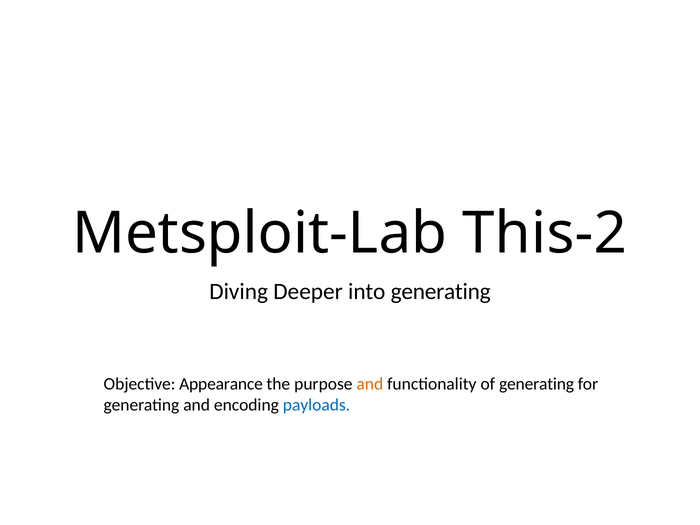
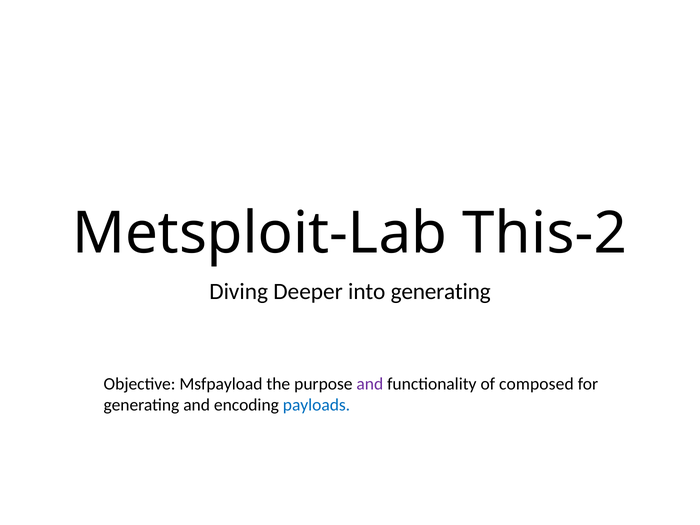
Appearance: Appearance -> Msfpayload (221, 384)
and colour: orange -> purple (370, 384)
of generating: generating -> composed (536, 384)
